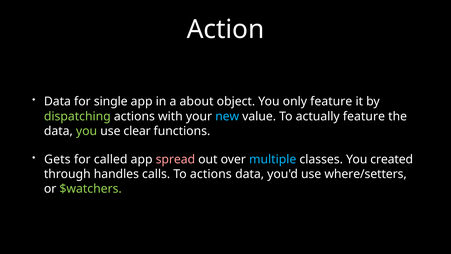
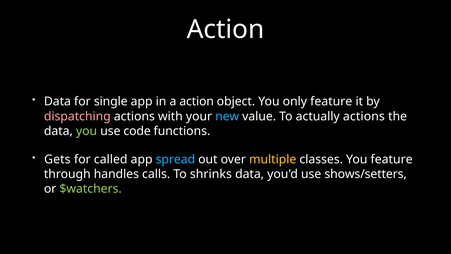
a about: about -> action (197, 102)
dispatching colour: light green -> pink (77, 116)
actually feature: feature -> actions (364, 116)
clear: clear -> code (137, 131)
spread colour: pink -> light blue (175, 159)
multiple colour: light blue -> yellow (273, 159)
You created: created -> feature (392, 159)
To actions: actions -> shrinks (211, 174)
where/setters: where/setters -> shows/setters (366, 174)
